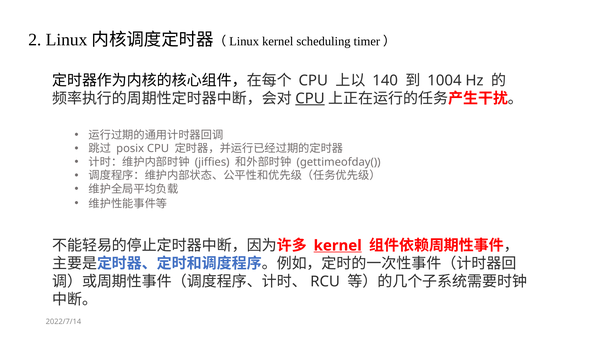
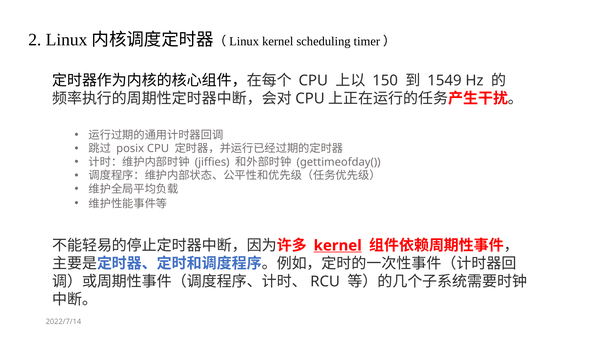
140: 140 -> 150 (385, 80)
1004: 1004 -> 1549 (444, 80)
CPU underline: present -> none (310, 98)
